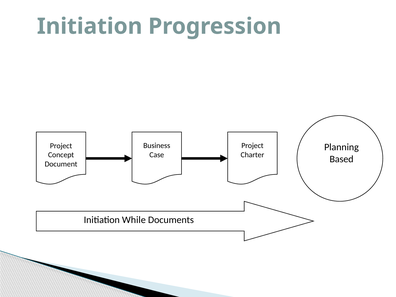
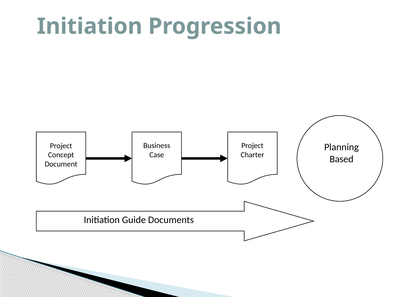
While: While -> Guide (134, 220)
